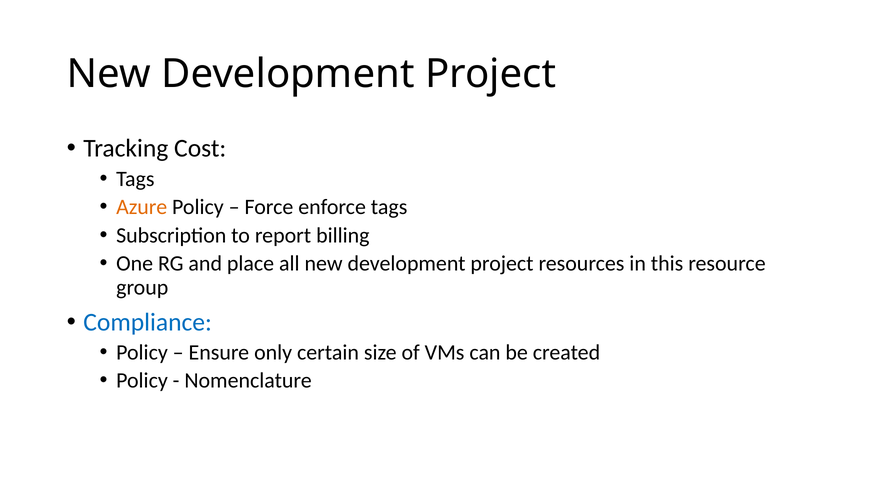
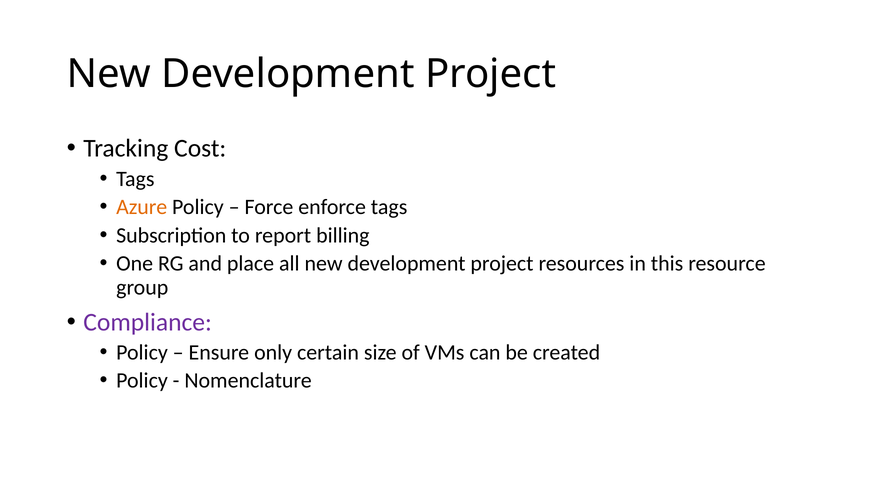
Compliance colour: blue -> purple (148, 322)
